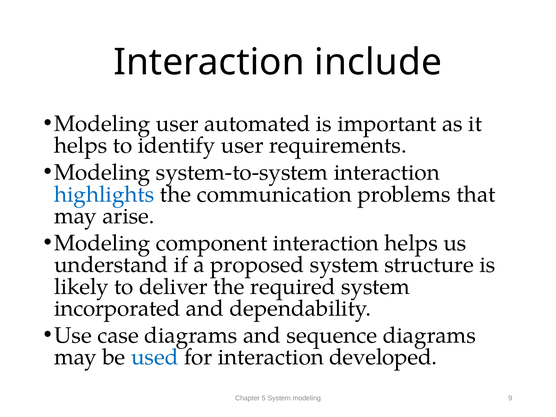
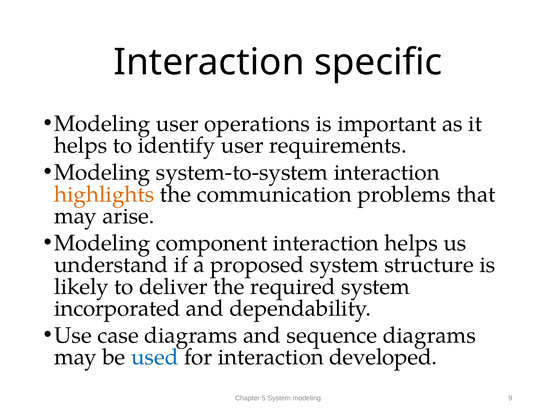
include: include -> specific (378, 62)
automated: automated -> operations (257, 124)
highlights colour: blue -> orange (104, 194)
